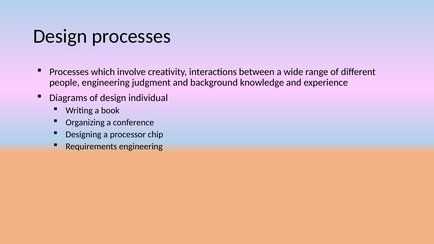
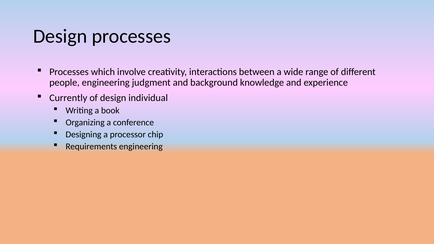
Diagrams: Diagrams -> Currently (68, 98)
